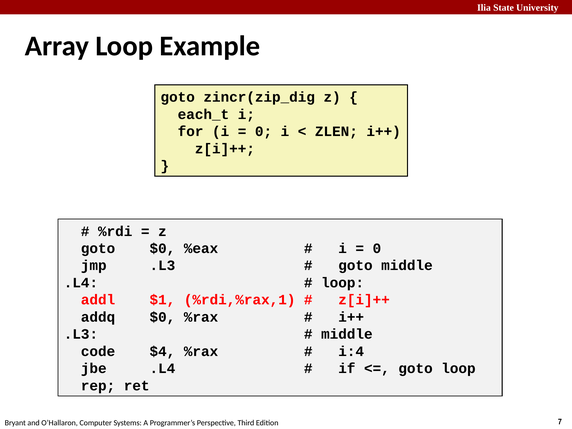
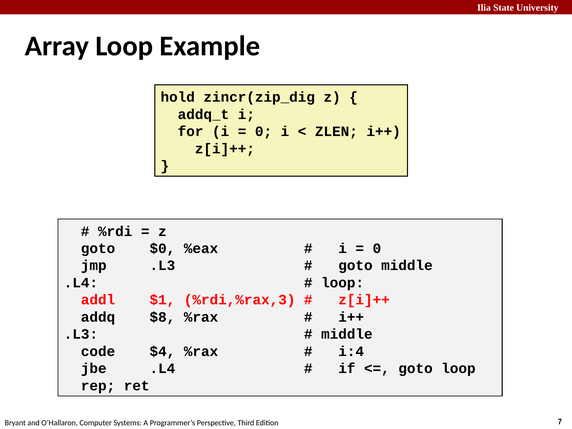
goto: goto -> hold (178, 97)
each_t: each_t -> addq_t (203, 114)
%rdi,%rax,1: %rdi,%rax,1 -> %rdi,%rax,3 (240, 300)
addq $0: $0 -> $8 (162, 317)
